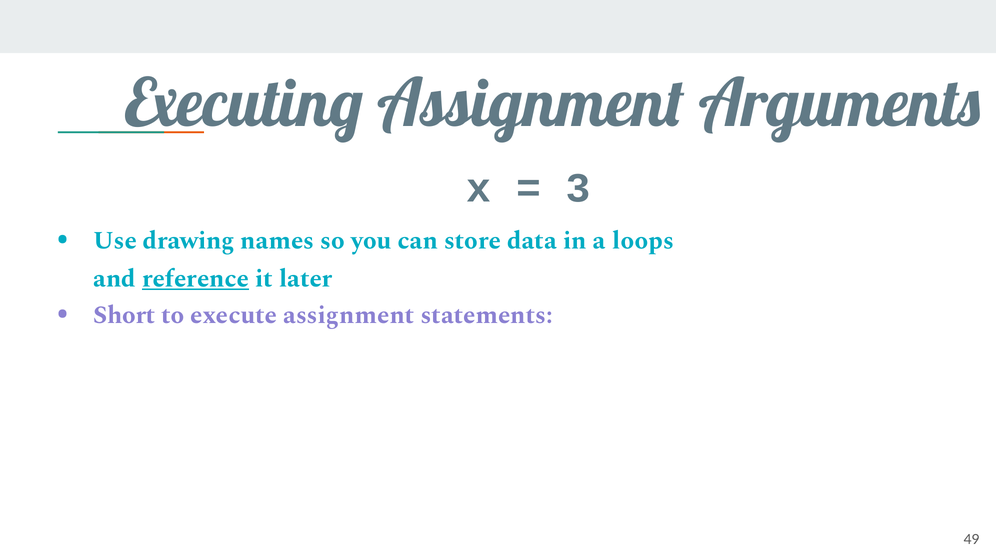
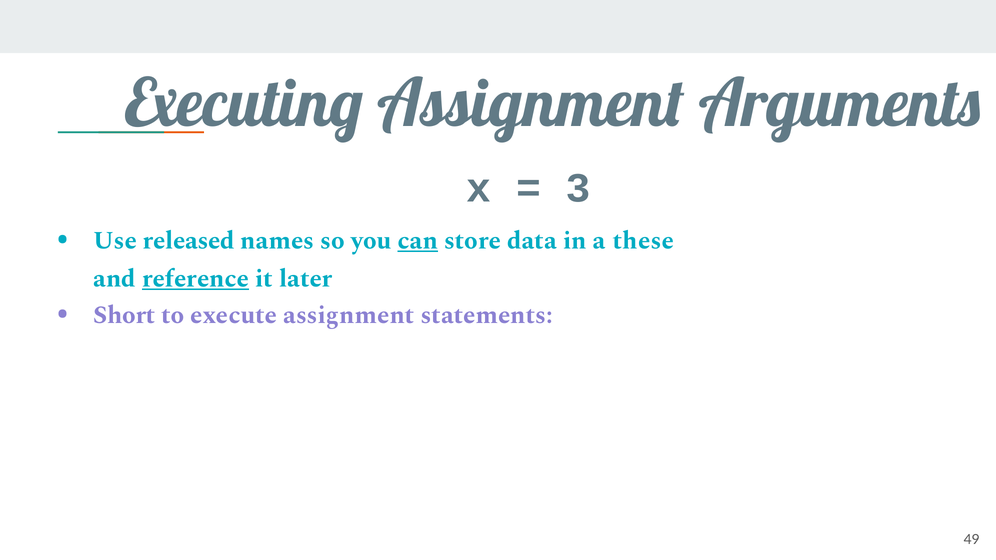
drawing: drawing -> released (189, 241)
can underline: none -> present (418, 241)
loops: loops -> these (643, 241)
